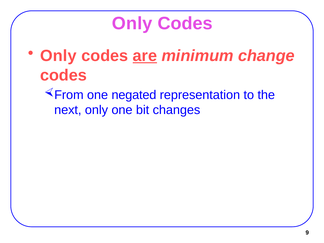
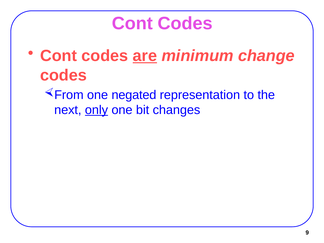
Only: Only -> Cont (132, 23)
Only: Only -> Cont (58, 56)
only underline: none -> present (96, 110)
